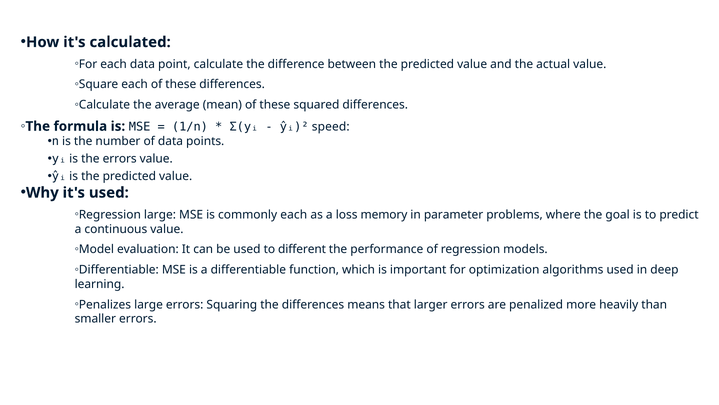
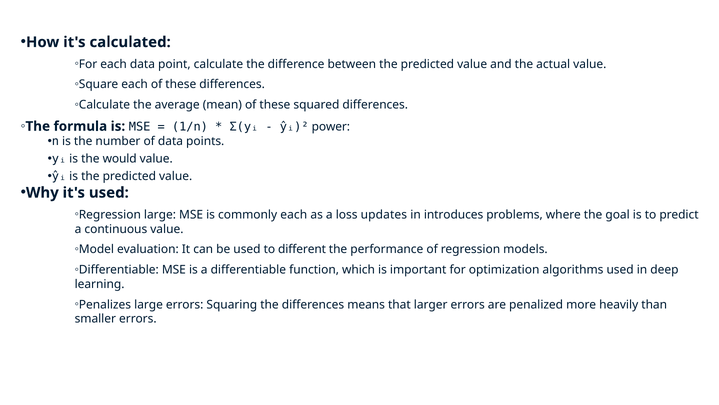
speed: speed -> power (331, 127)
the errors: errors -> would (120, 159)
memory: memory -> updates (384, 214)
parameter: parameter -> introduces (454, 214)
